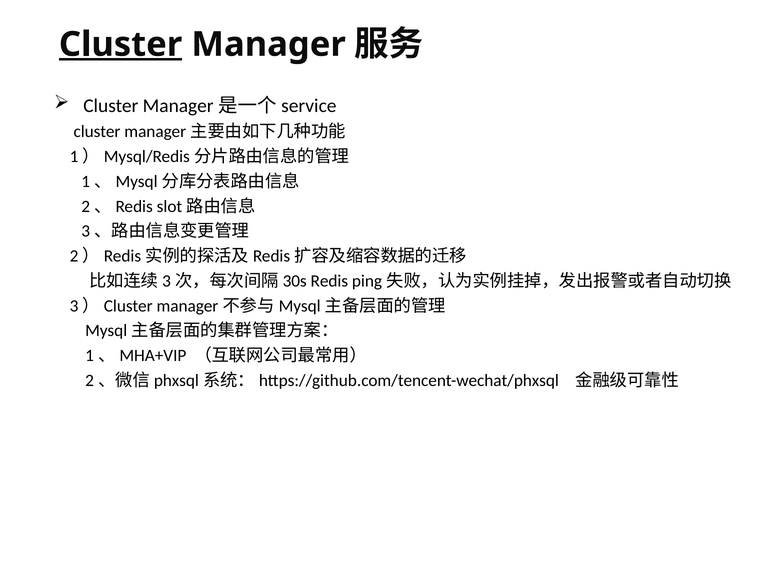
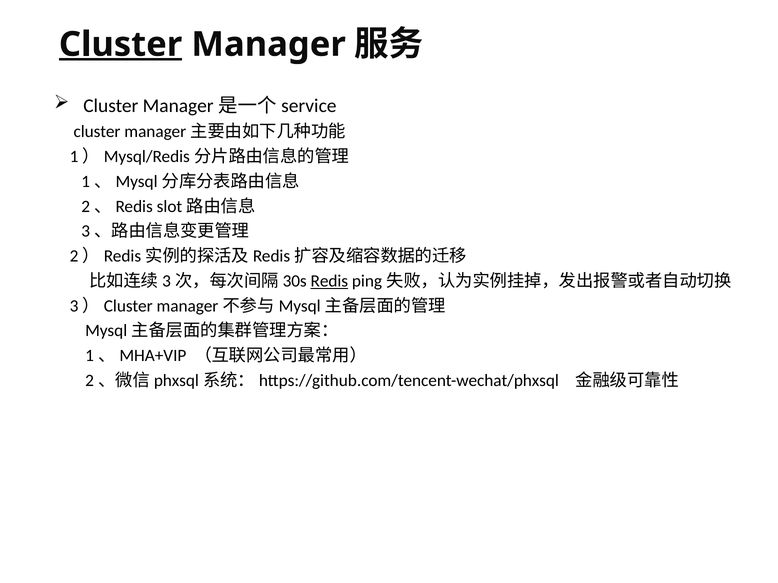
Redis underline: none -> present (329, 281)
